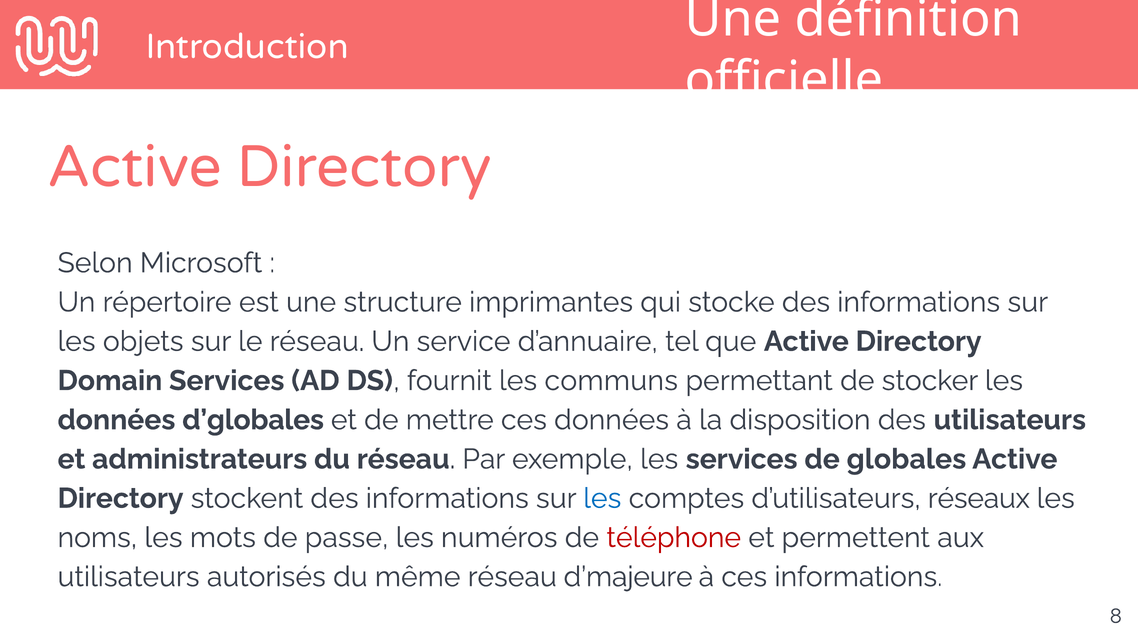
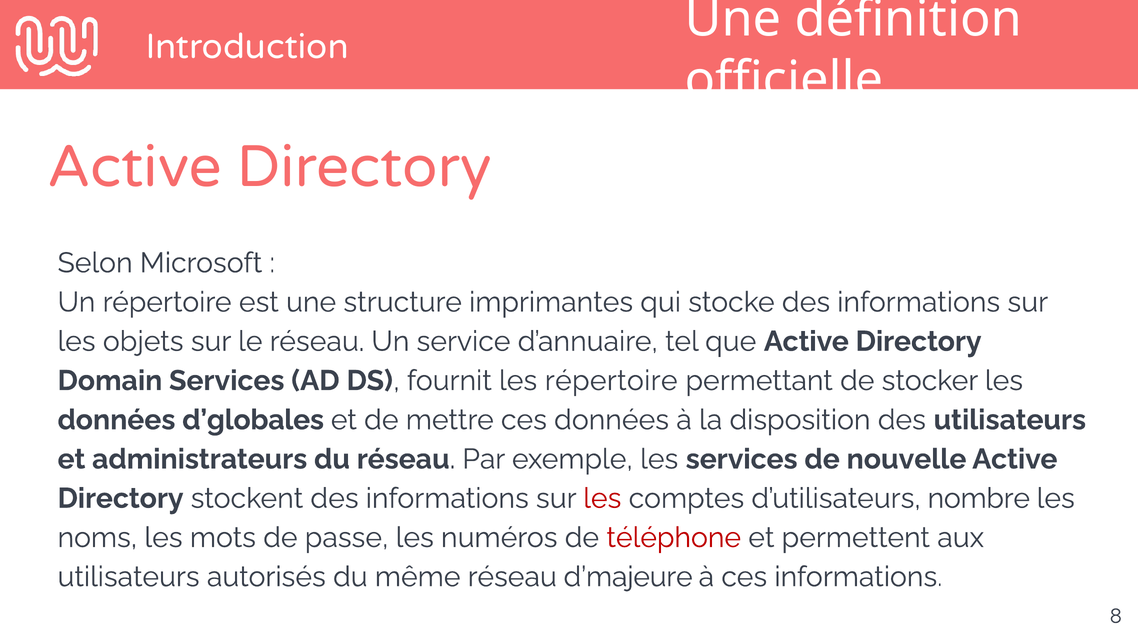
les communs: communs -> répertoire (611, 381)
globales: globales -> nouvelle (906, 459)
les colour: blue -> red (602, 498)
réseaux: réseaux -> nombre (979, 498)
